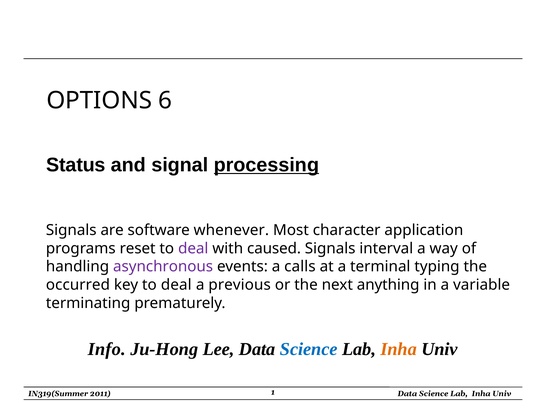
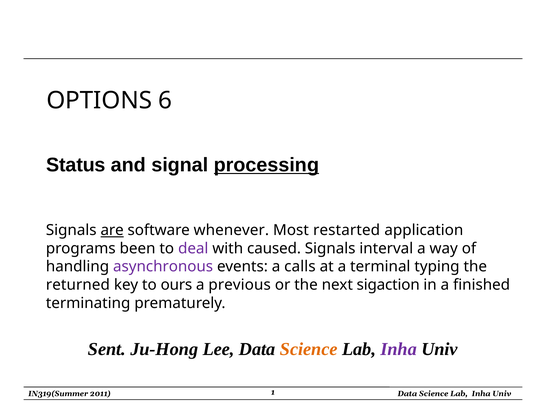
are underline: none -> present (112, 230)
character: character -> restarted (347, 230)
reset: reset -> been (138, 248)
occurred: occurred -> returned (78, 285)
key to deal: deal -> ours (176, 285)
anything: anything -> sigaction (388, 285)
variable: variable -> finished (482, 285)
Info: Info -> Sent (107, 349)
Science colour: blue -> orange (309, 349)
Inha colour: orange -> purple (399, 349)
